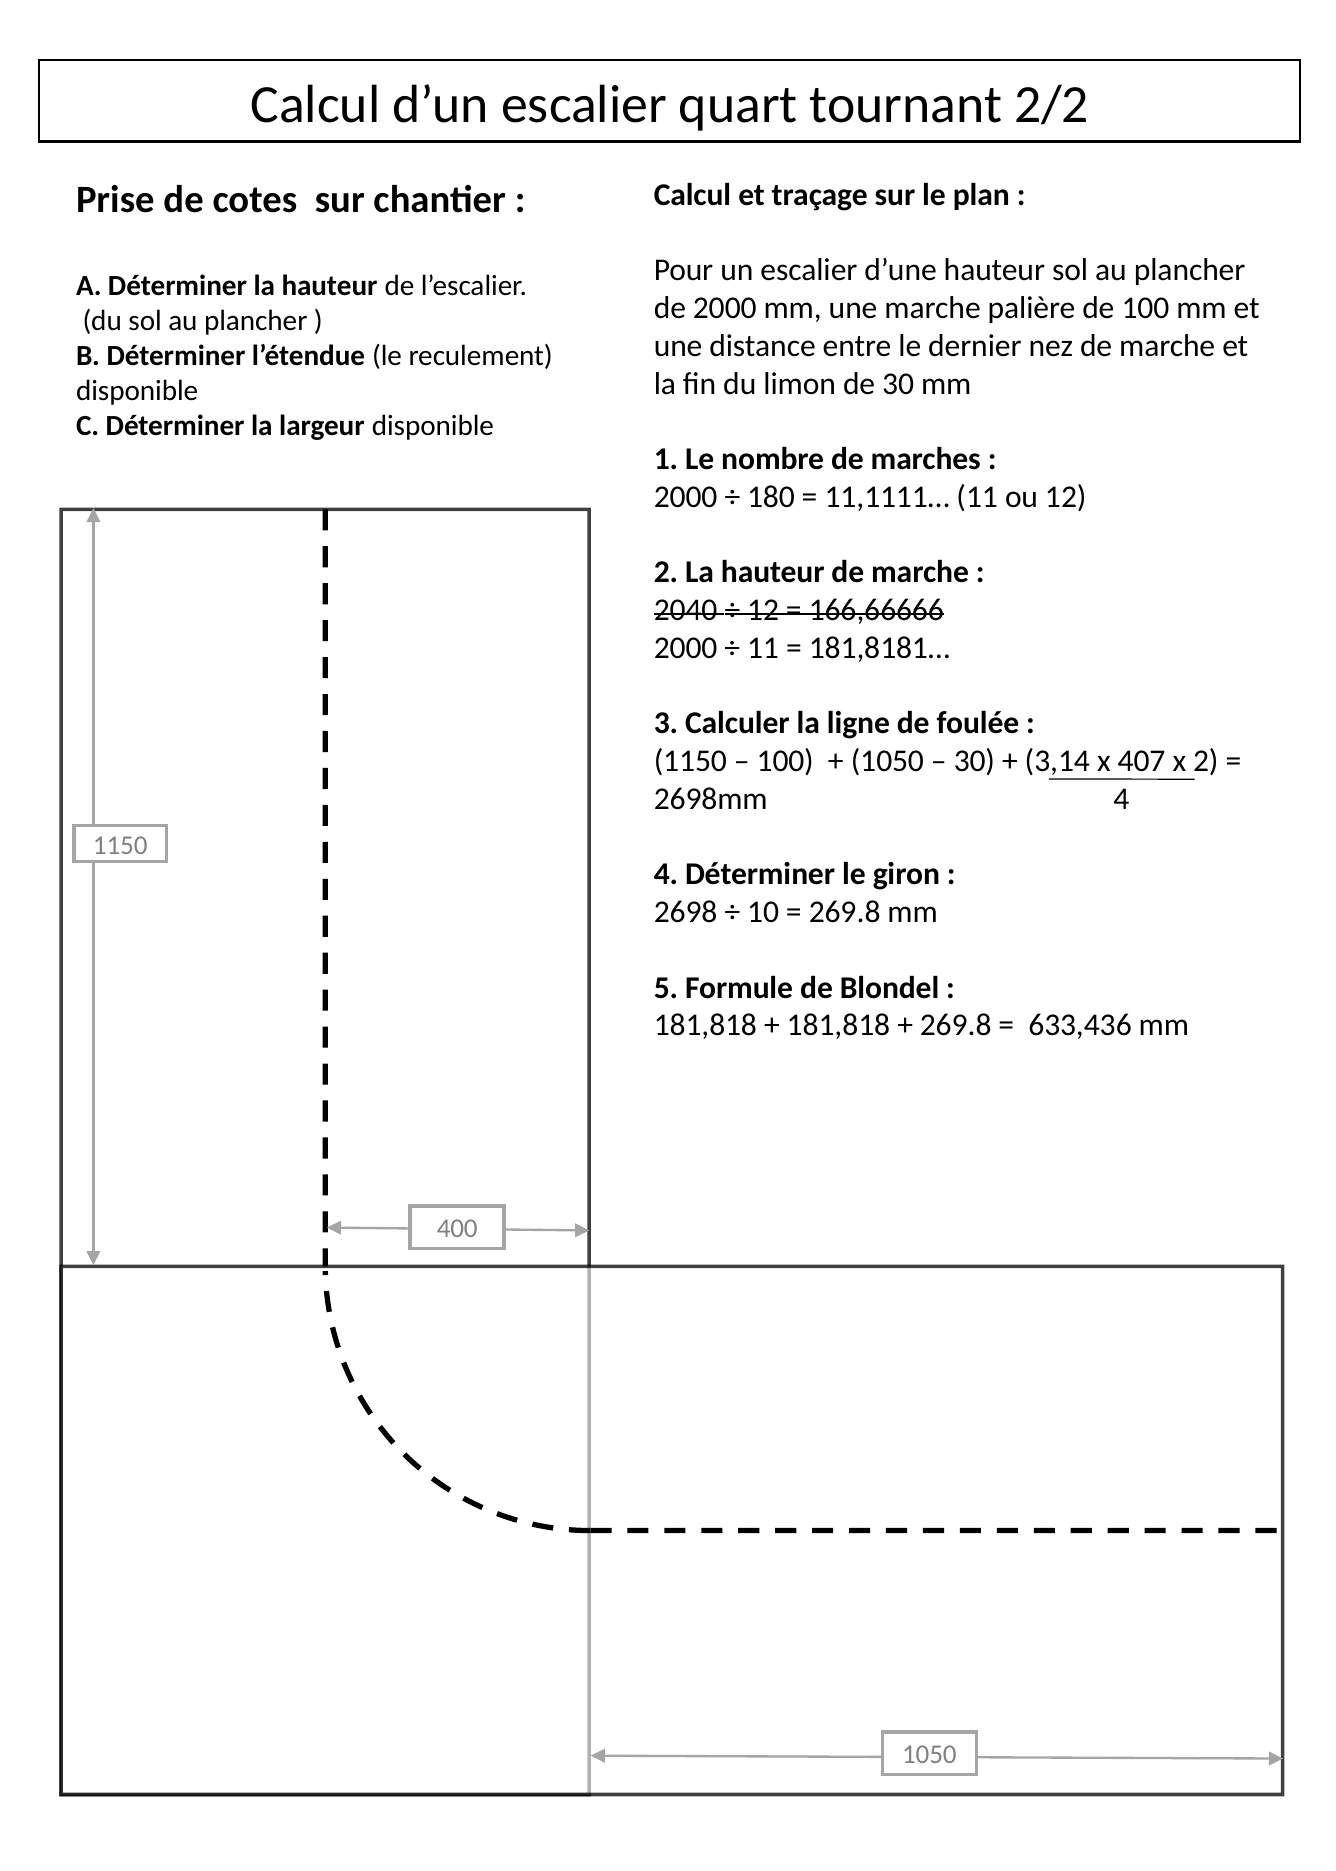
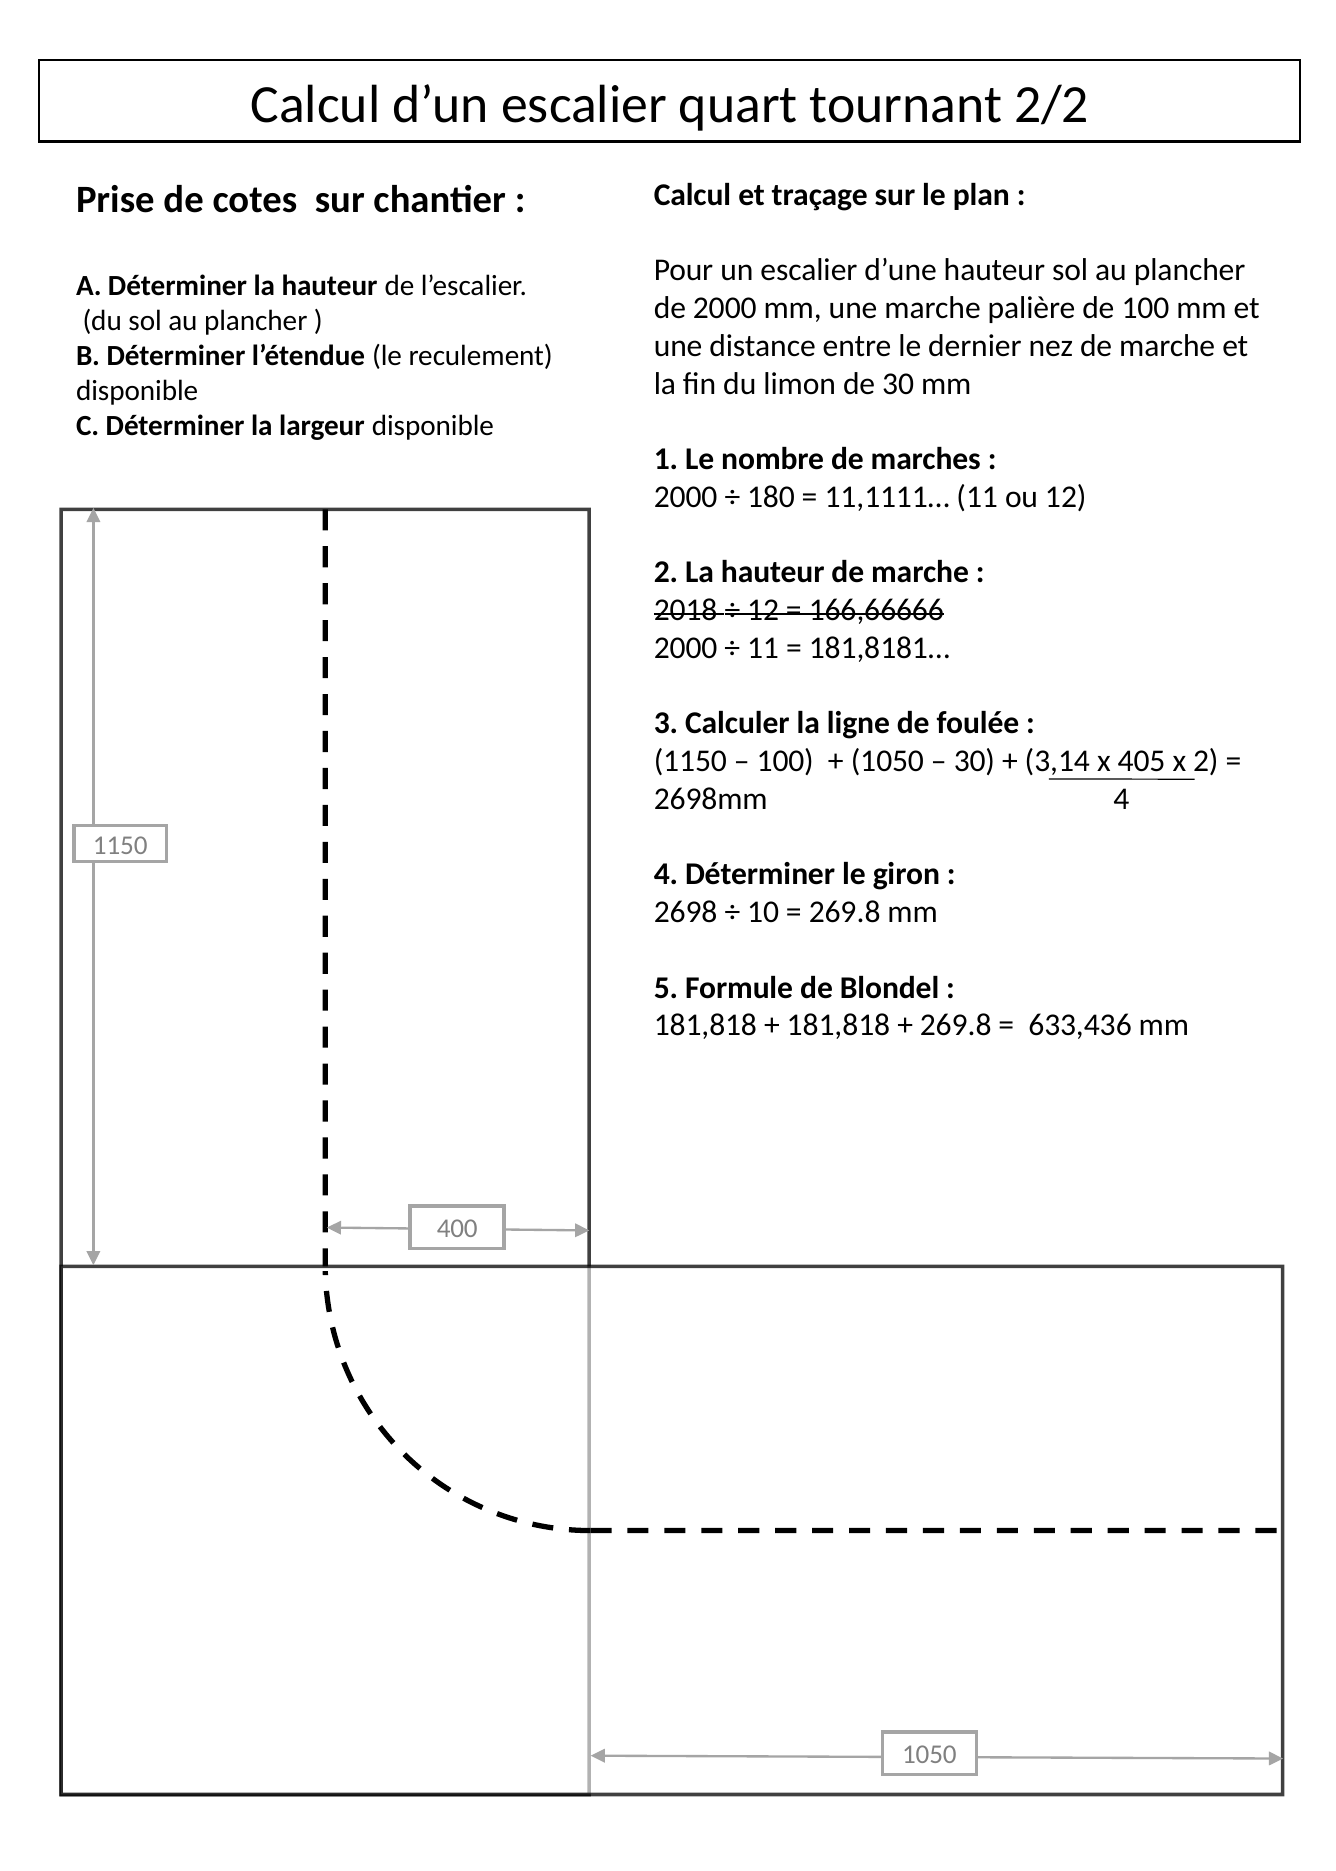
2040: 2040 -> 2018 (686, 610)
407: 407 -> 405 (1142, 761)
